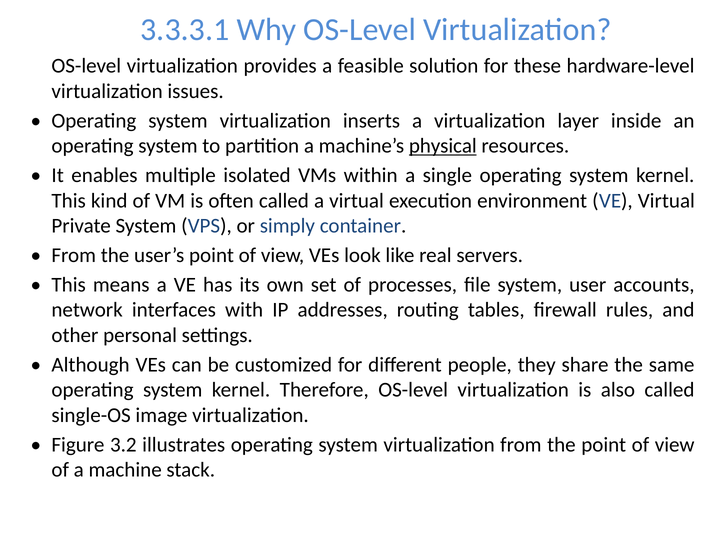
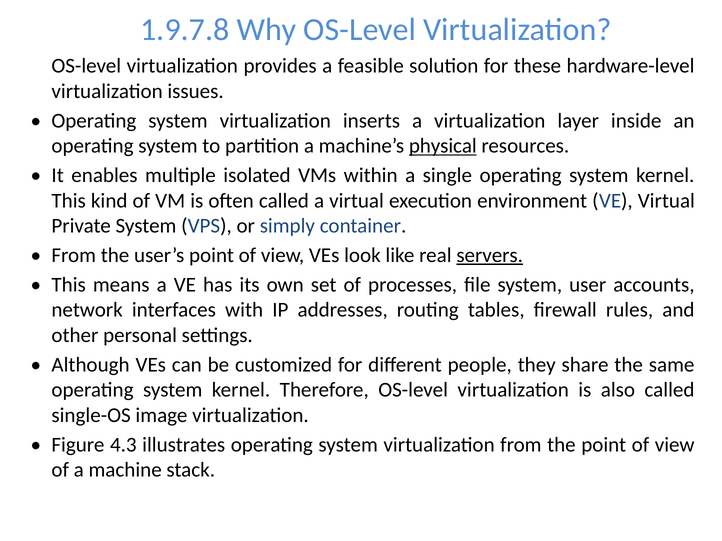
3.3.3.1: 3.3.3.1 -> 1.9.7.8 (185, 30)
servers underline: none -> present (490, 255)
3.2: 3.2 -> 4.3 (123, 445)
